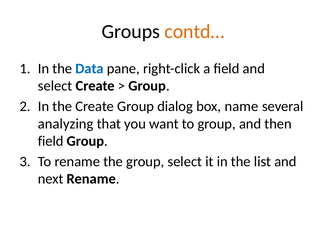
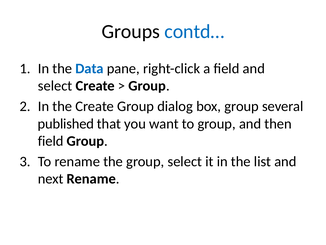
contd… colour: orange -> blue (194, 32)
box name: name -> group (242, 106)
analyzing: analyzing -> published (66, 123)
